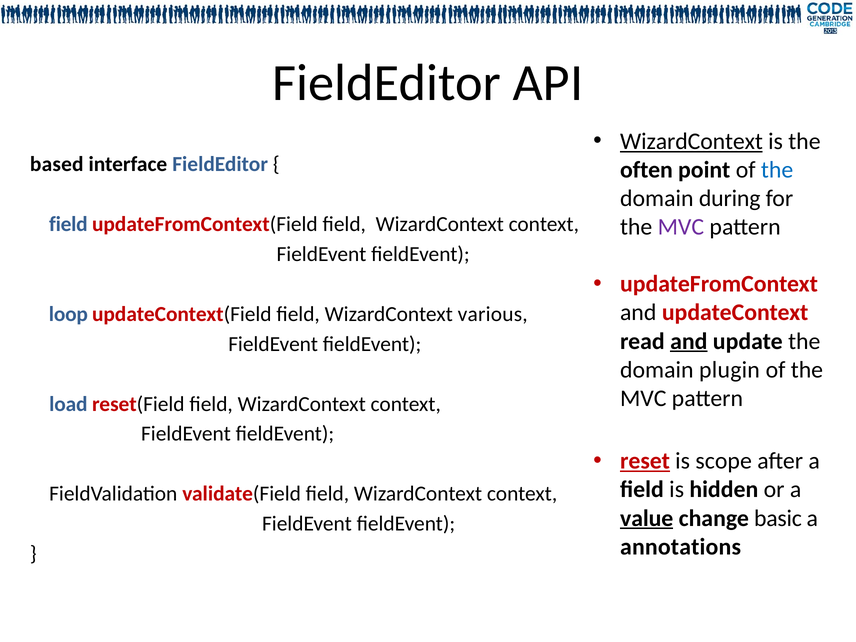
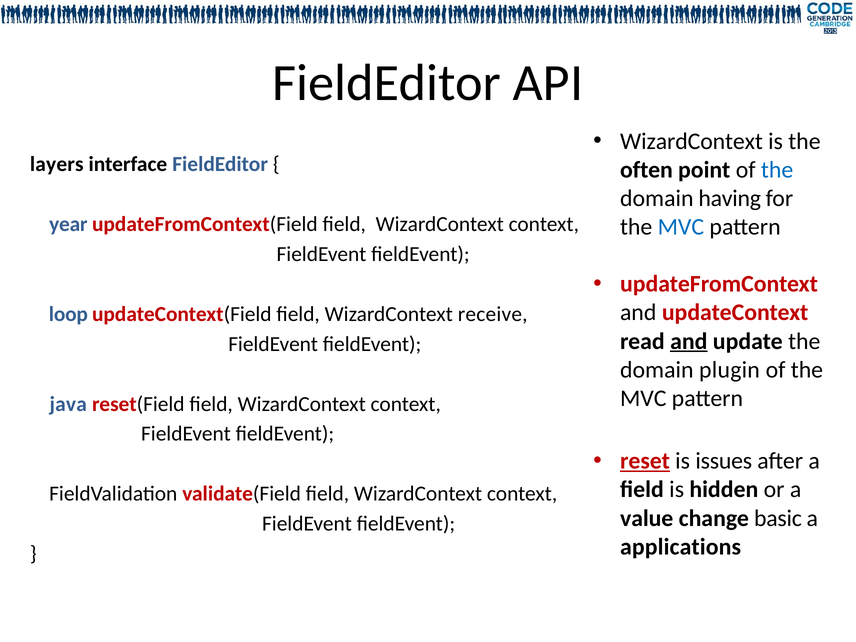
WizardContext underline: present -> none (691, 141)
based: based -> layers (57, 164)
during: during -> having (730, 198)
field: field -> year (68, 224)
MVC colour: purple -> blue (681, 227)
various: various -> receive (493, 314)
load: load -> java (68, 404)
scope: scope -> issues (724, 461)
value underline: present -> none (647, 518)
annotations: annotations -> applications (681, 547)
